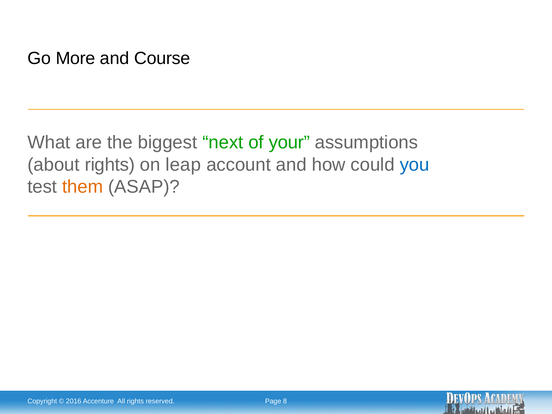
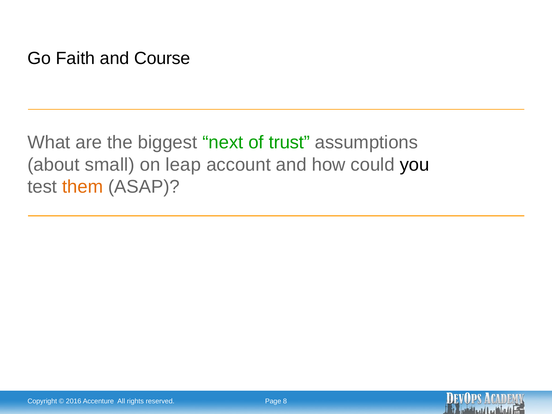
More: More -> Faith (75, 58)
your: your -> trust (289, 143)
about rights: rights -> small (110, 165)
you colour: blue -> black (415, 165)
